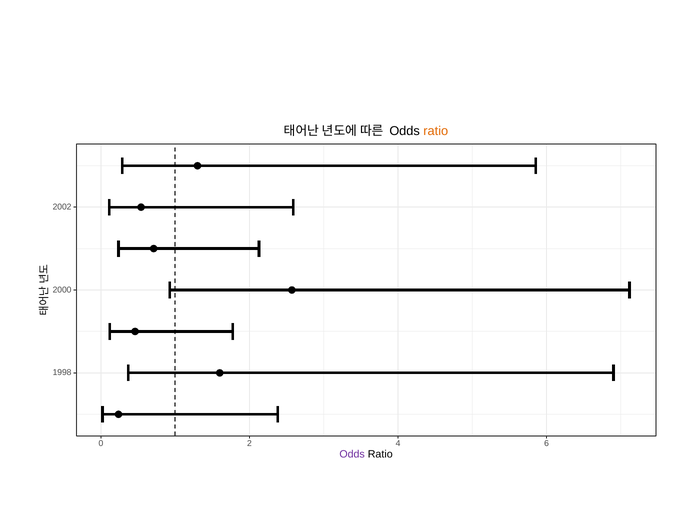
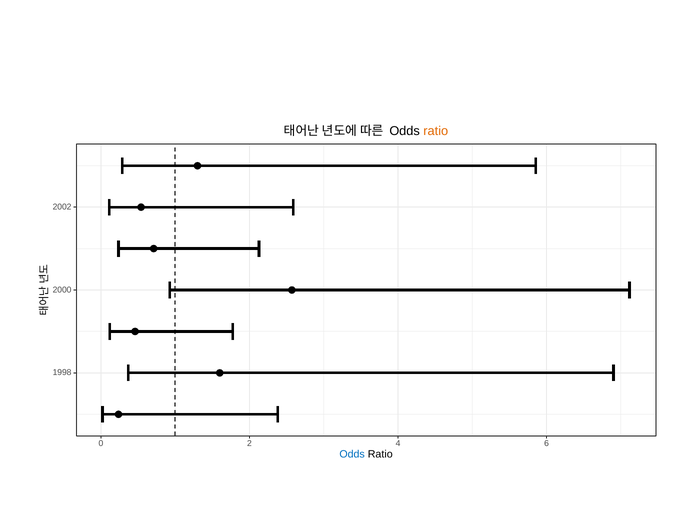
Odds colour: purple -> blue (352, 454)
